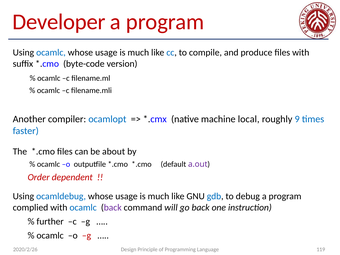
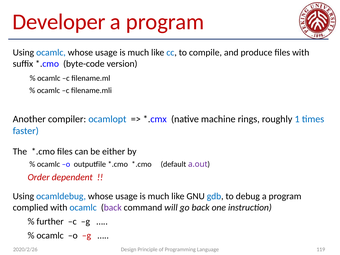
local: local -> rings (249, 119)
9: 9 -> 1 (297, 119)
about: about -> either (114, 151)
